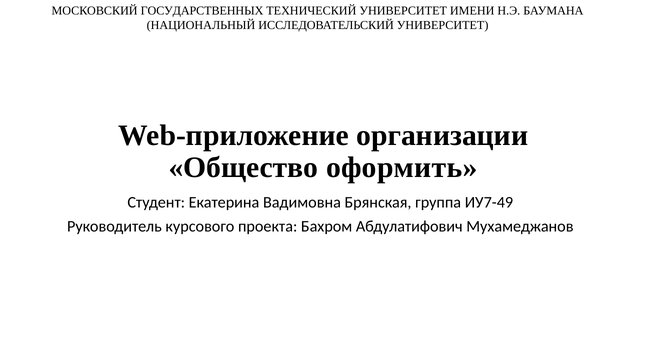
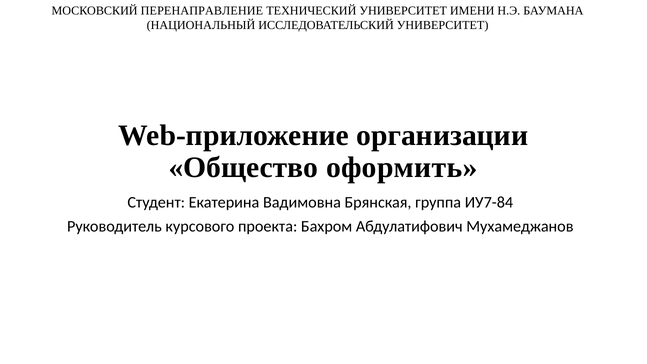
ГОСУДАРСТВЕННЫХ: ГОСУДАРСТВЕННЫХ -> ПЕРЕНАПРАВЛЕНИЕ (202, 10)
ИУ7-49: ИУ7-49 -> ИУ7-84 (489, 202)
